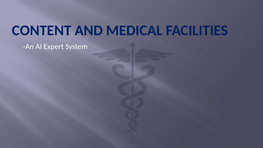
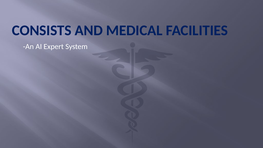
CONTENT: CONTENT -> CONSISTS (42, 30)
